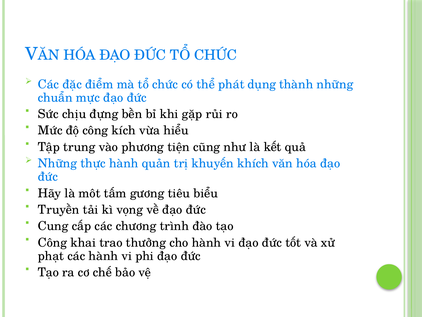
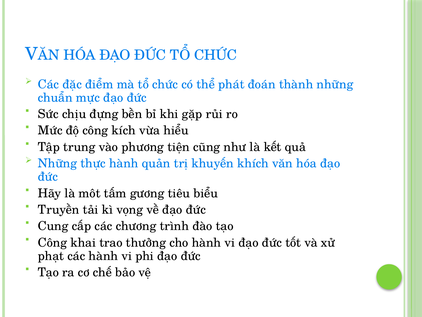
dụng: dụng -> đoán (262, 84)
